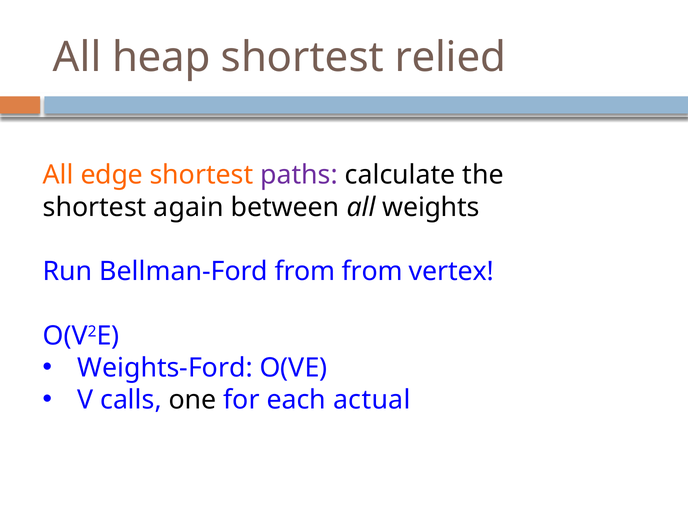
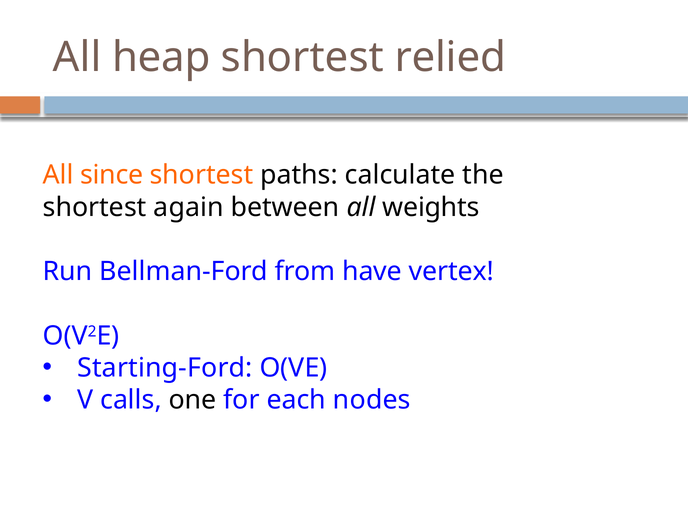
edge: edge -> since (112, 175)
paths colour: purple -> black (299, 175)
from from: from -> have (372, 272)
Weights-Ford: Weights-Ford -> Starting-Ford (165, 368)
actual: actual -> nodes (372, 400)
